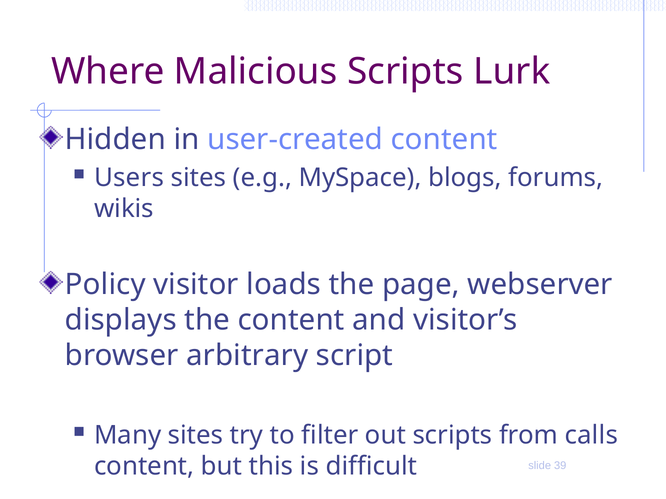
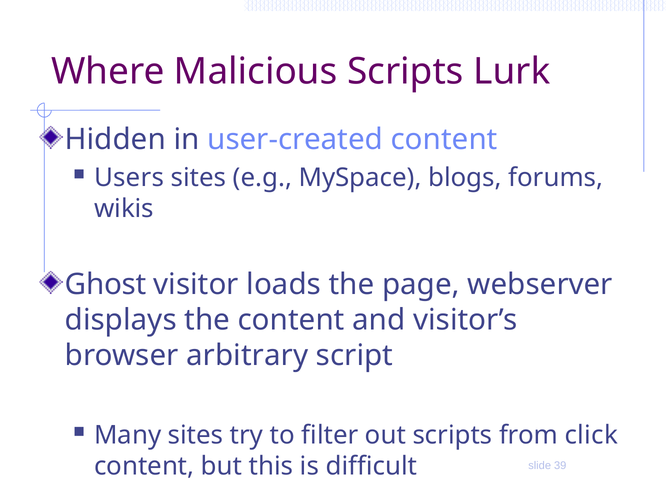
Policy: Policy -> Ghost (105, 285)
calls: calls -> click (591, 436)
